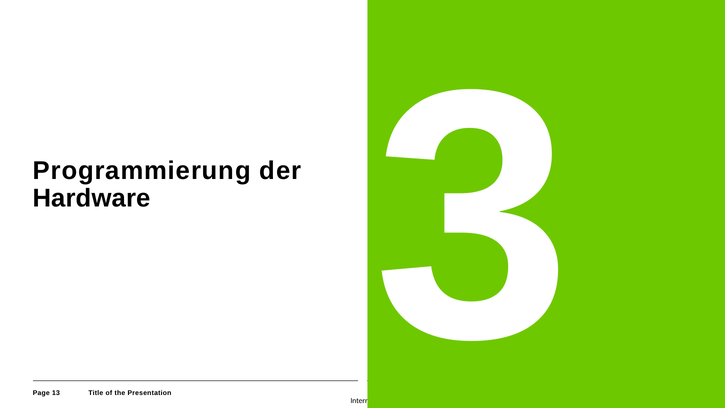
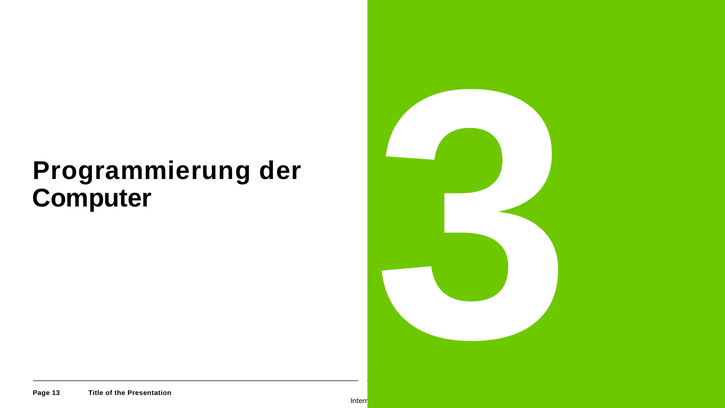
Hardware: Hardware -> Computer (92, 198)
